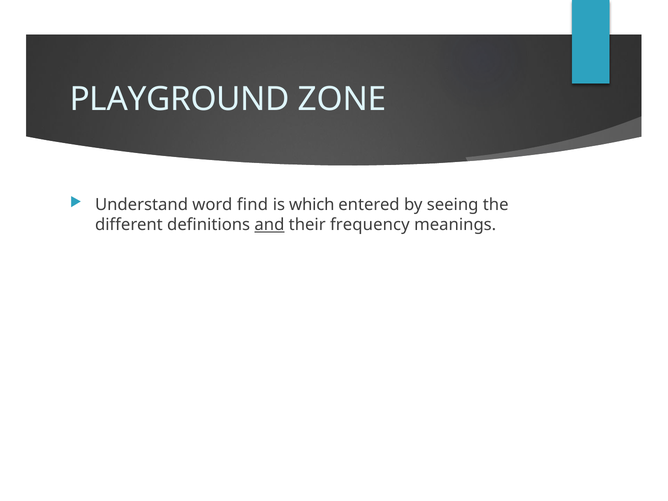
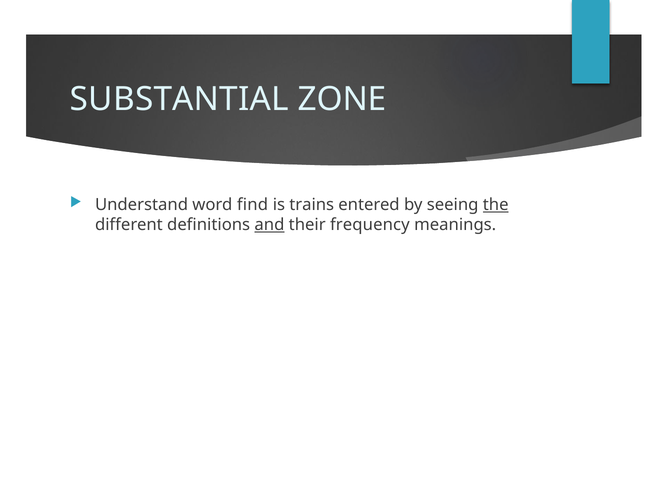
PLAYGROUND: PLAYGROUND -> SUBSTANTIAL (179, 99)
which: which -> trains (312, 205)
the underline: none -> present (496, 205)
